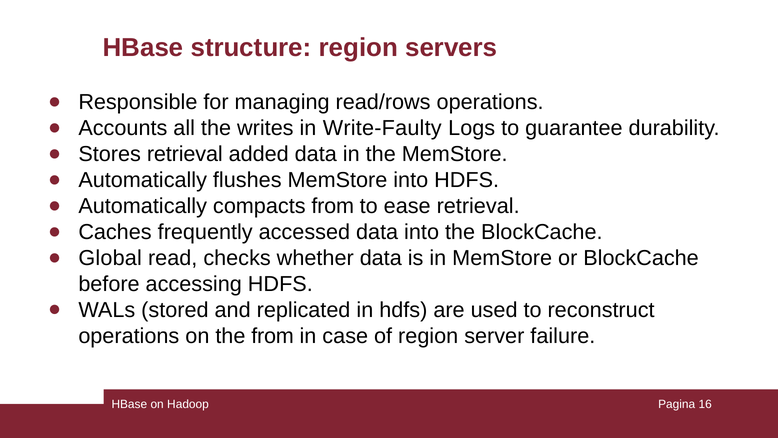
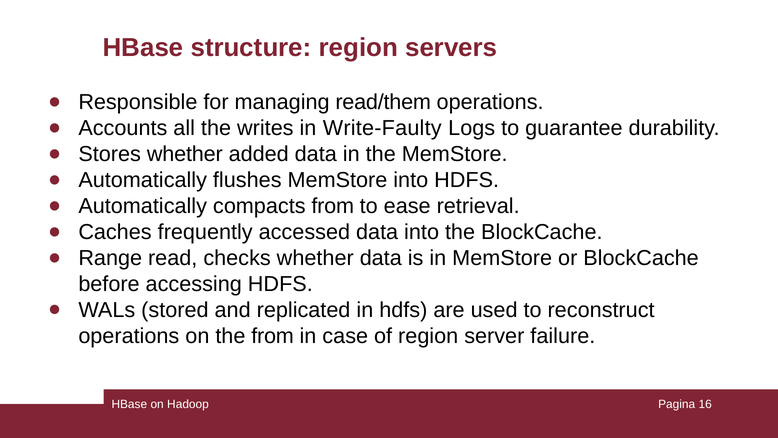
read/rows: read/rows -> read/them (383, 102)
Stores retrieval: retrieval -> whether (185, 154)
Global: Global -> Range (110, 258)
